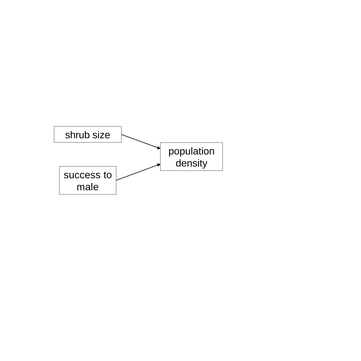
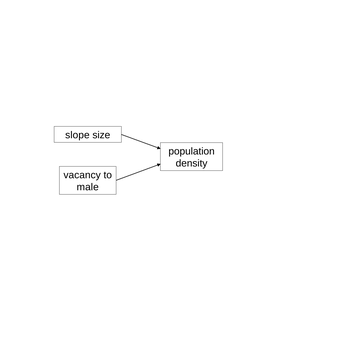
shrub: shrub -> slope (77, 135)
success: success -> vacancy (82, 175)
